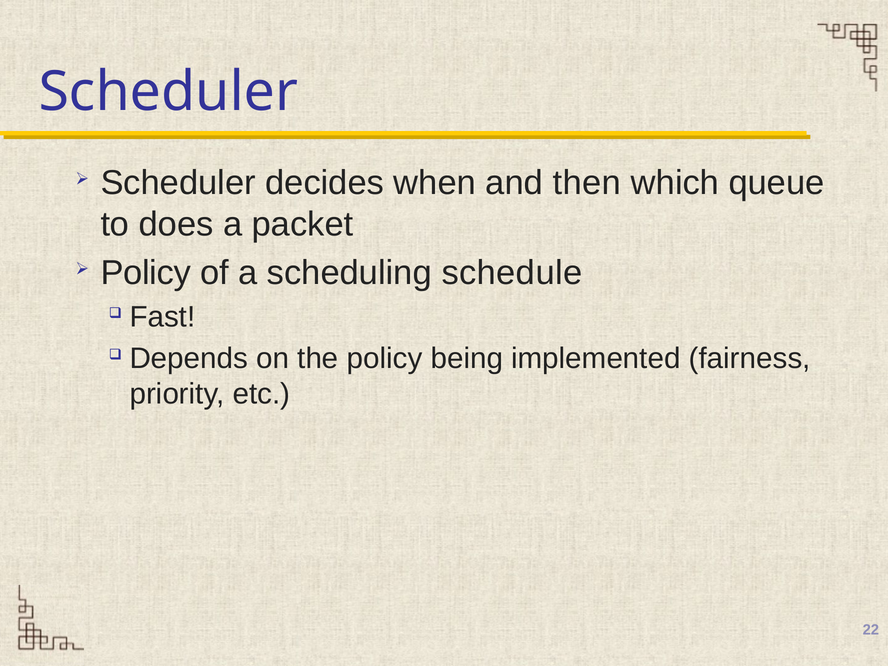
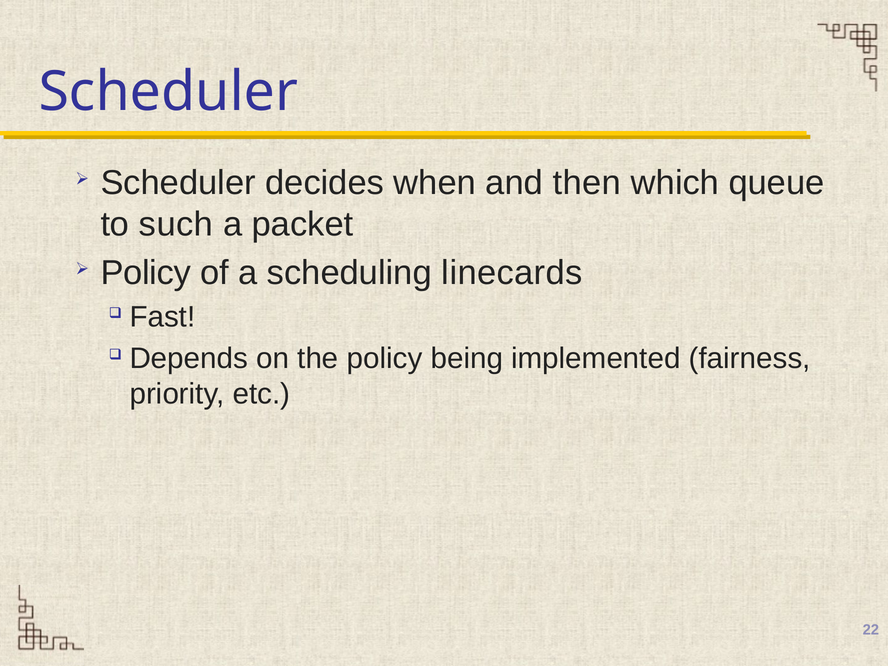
does: does -> such (176, 224)
schedule: schedule -> linecards (512, 273)
